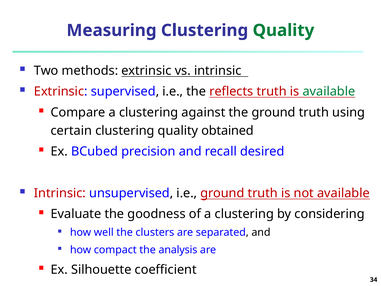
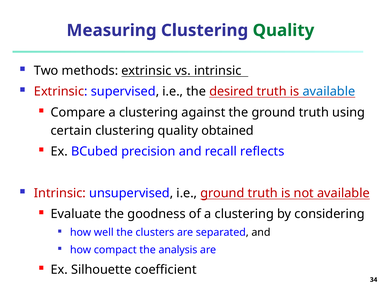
reflects: reflects -> desired (231, 91)
available colour: green -> blue (329, 91)
desired: desired -> reflects (262, 151)
